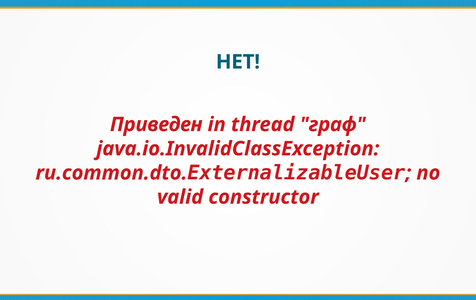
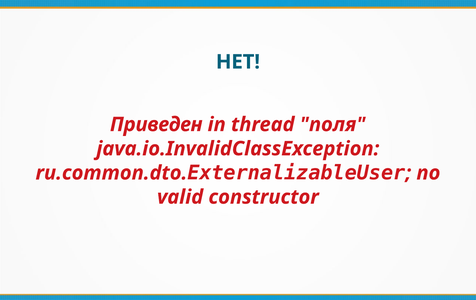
граф: граф -> поля (333, 124)
